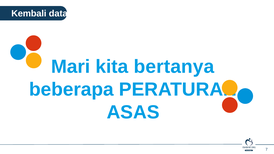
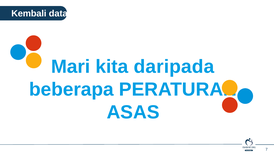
bertanya: bertanya -> daripada (174, 67)
